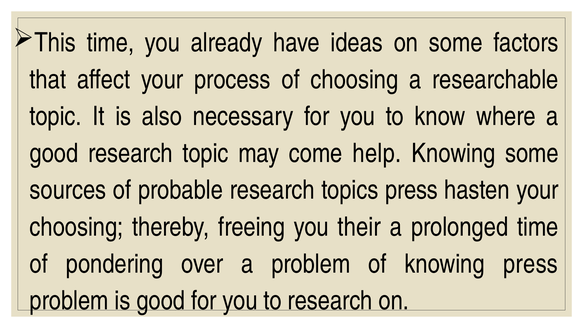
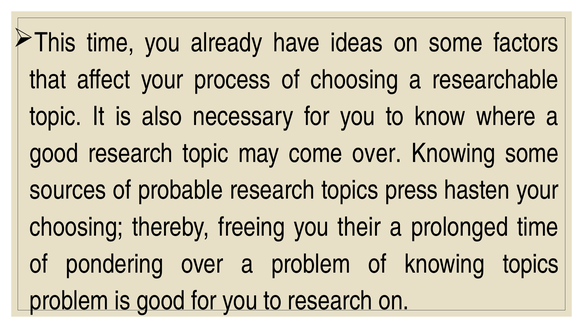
come help: help -> over (377, 153)
knowing press: press -> topics (531, 264)
